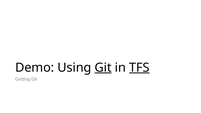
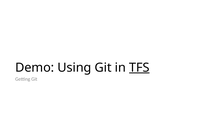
Git underline: present -> none (103, 68)
